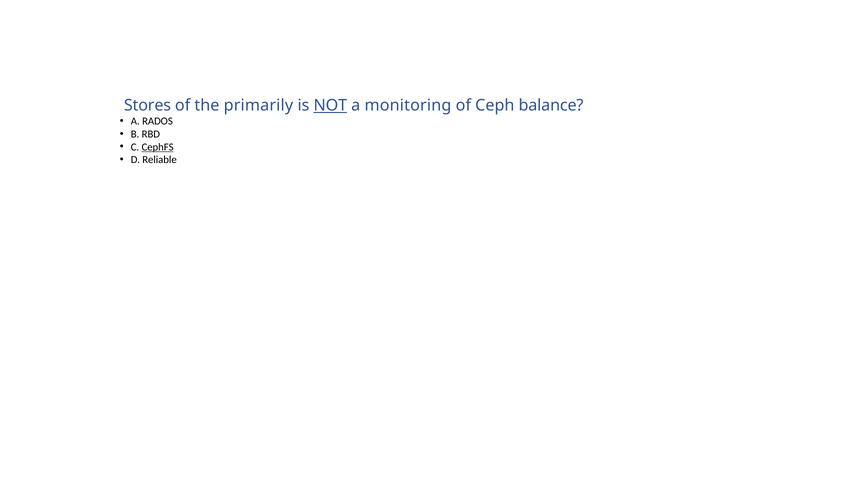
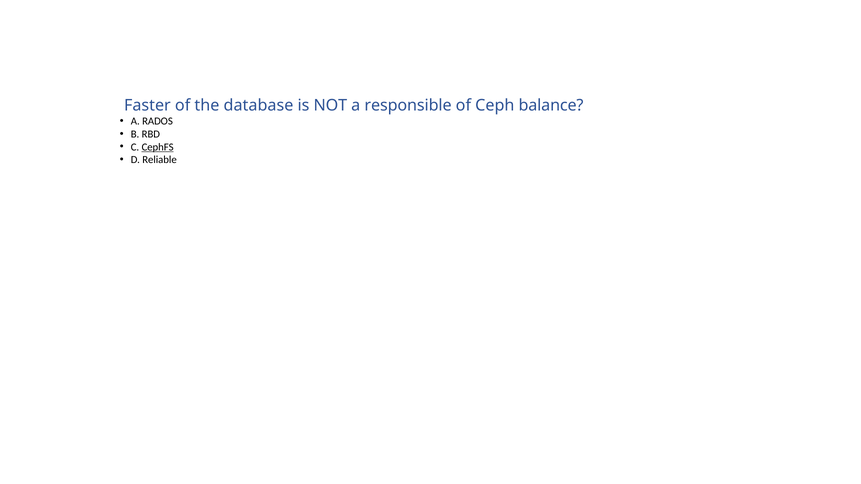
Stores: Stores -> Faster (147, 105)
primarily: primarily -> database (258, 105)
NOT underline: present -> none (330, 105)
monitoring: monitoring -> responsible (408, 105)
